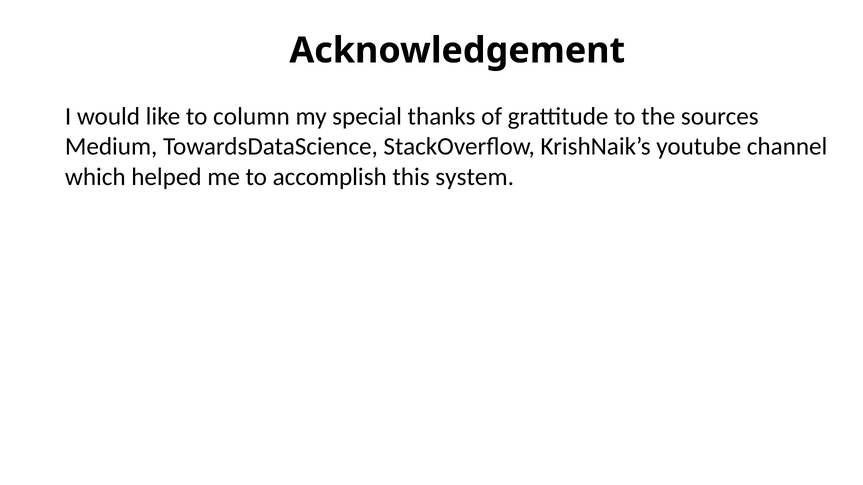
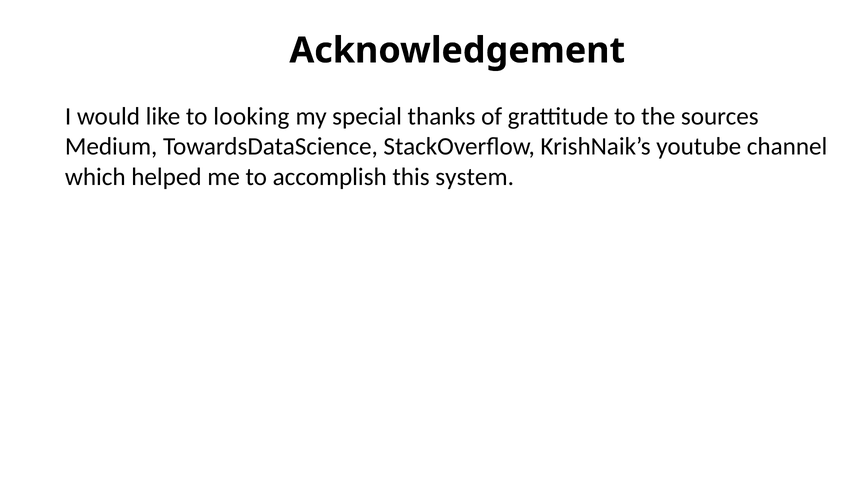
column: column -> looking (251, 117)
